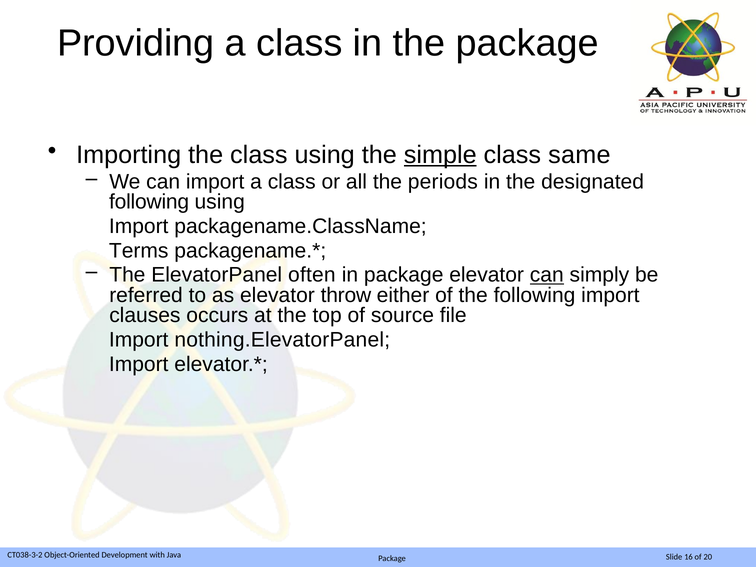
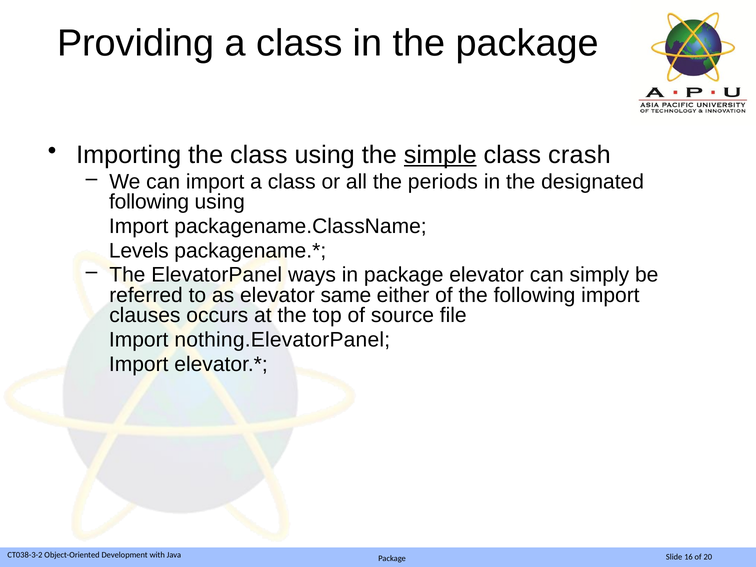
same: same -> crash (579, 155)
Terms: Terms -> Levels (139, 251)
often: often -> ways (312, 275)
can underline: present -> none (547, 275)
throw: throw -> same (346, 295)
